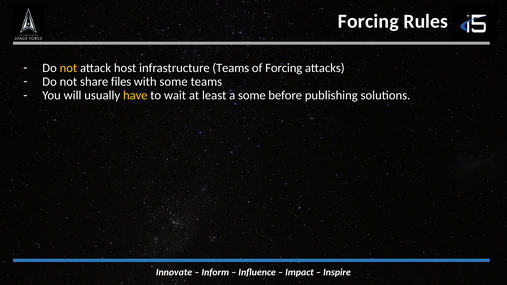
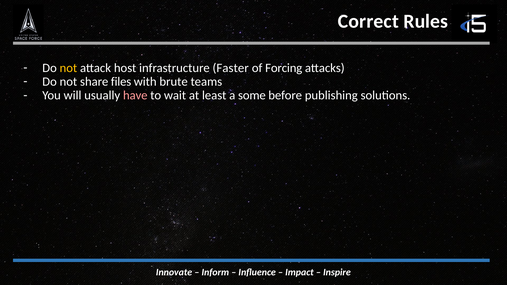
Forcing: Forcing -> Correct (368, 21)
infrastructure Teams: Teams -> Faster (231, 68)
with some: some -> brute (174, 82)
have colour: yellow -> pink (135, 95)
